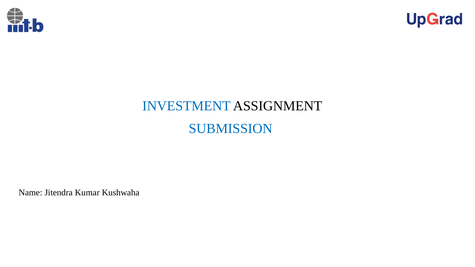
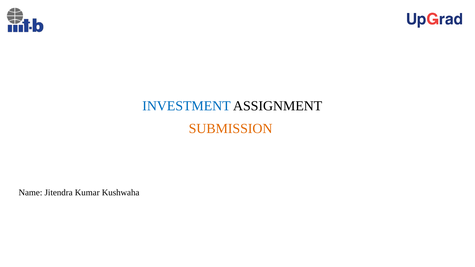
SUBMISSION colour: blue -> orange (231, 129)
